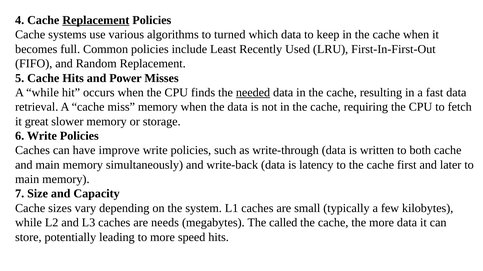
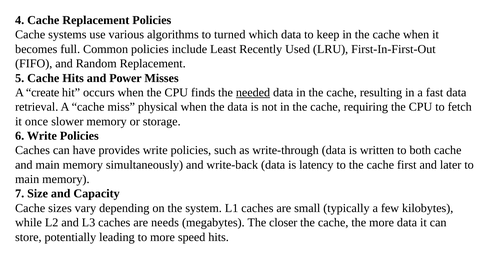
Replacement underline: present -> none (96, 20)
A while: while -> create (43, 93)
miss memory: memory -> physical (158, 107)
great: great -> once (37, 122)
improve: improve -> provides (119, 151)
called: called -> closer (283, 223)
